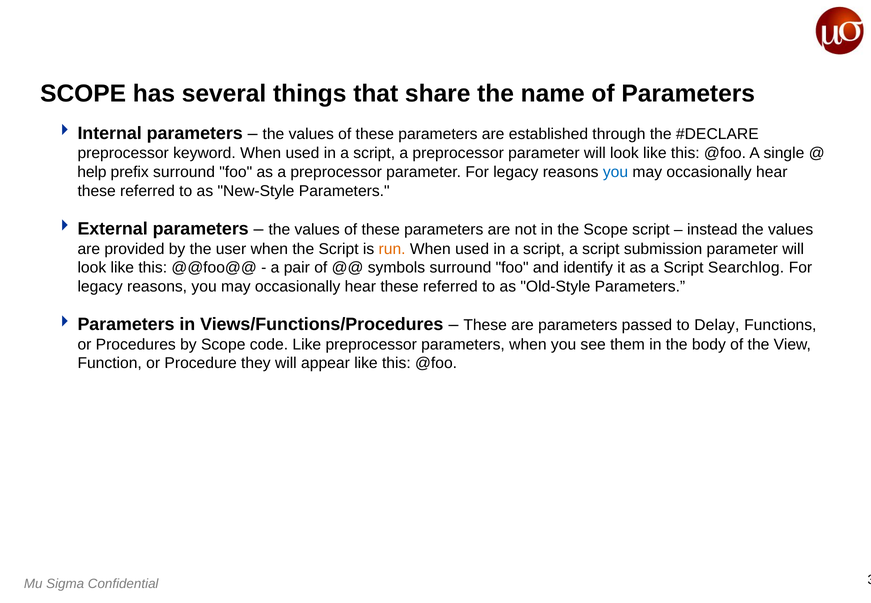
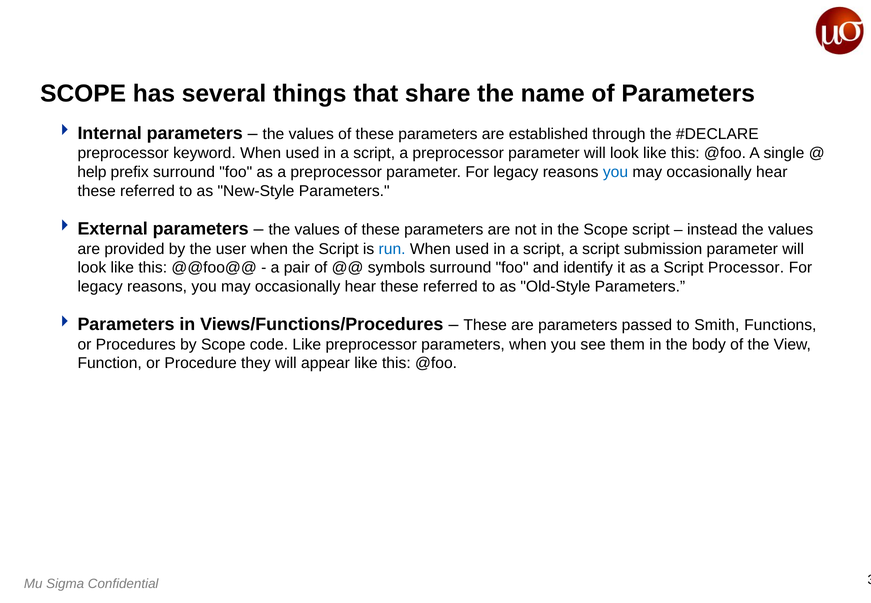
run colour: orange -> blue (392, 249)
Searchlog: Searchlog -> Processor (746, 268)
Delay: Delay -> Smith (717, 325)
